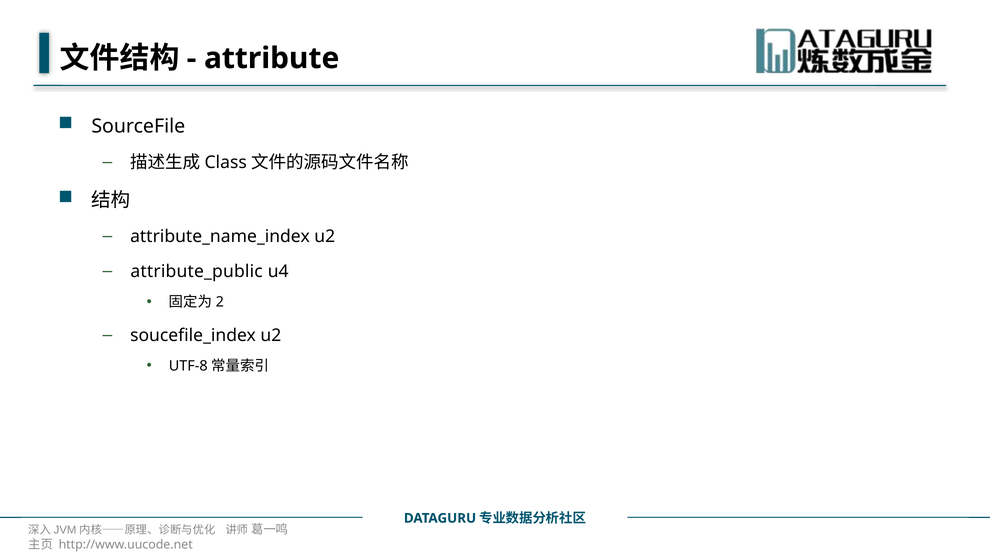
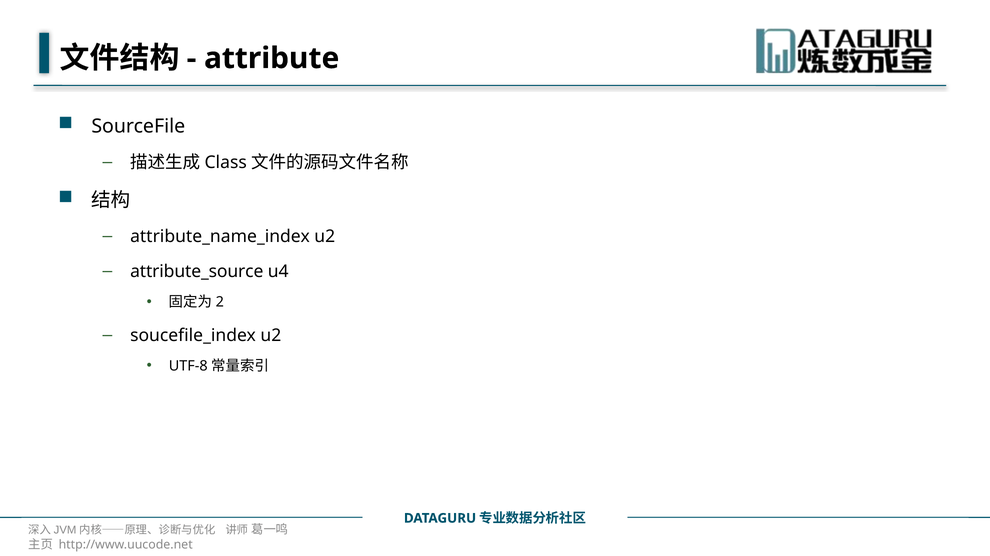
attribute_public: attribute_public -> attribute_source (197, 272)
